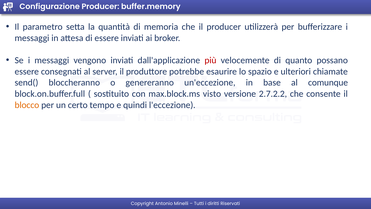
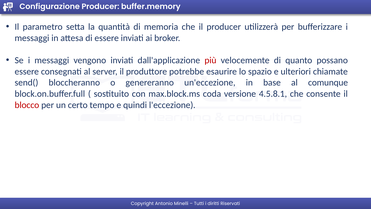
visto: visto -> coda (212, 94)
2.7.2.2: 2.7.2.2 -> 4.5.8.1 (273, 94)
blocco colour: orange -> red (27, 105)
